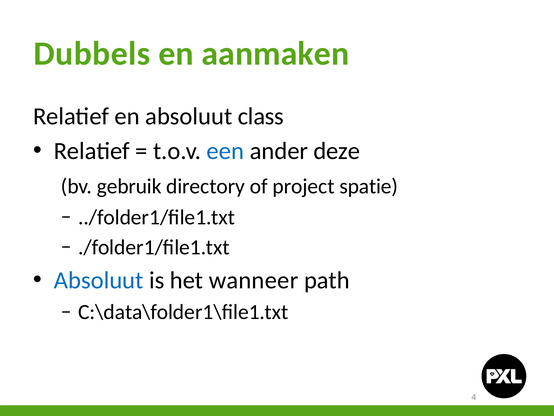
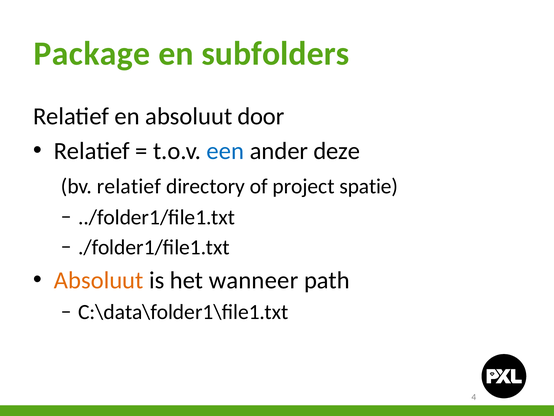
Dubbels: Dubbels -> Package (92, 54)
aanmaken: aanmaken -> subfolders (275, 54)
class: class -> door (261, 116)
bv gebruik: gebruik -> relatief (129, 186)
Absoluut colour: blue -> orange (99, 280)
